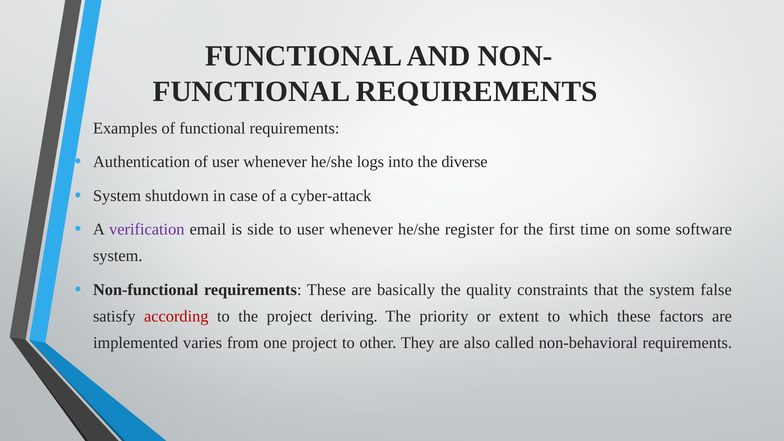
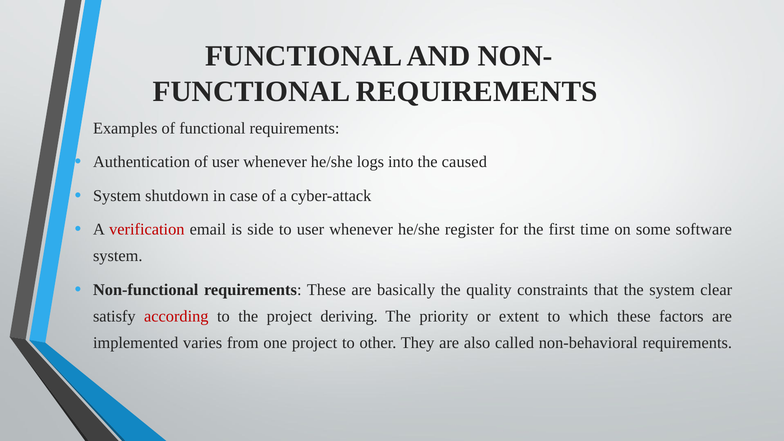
diverse: diverse -> caused (464, 162)
verification colour: purple -> red (147, 230)
false: false -> clear (716, 290)
